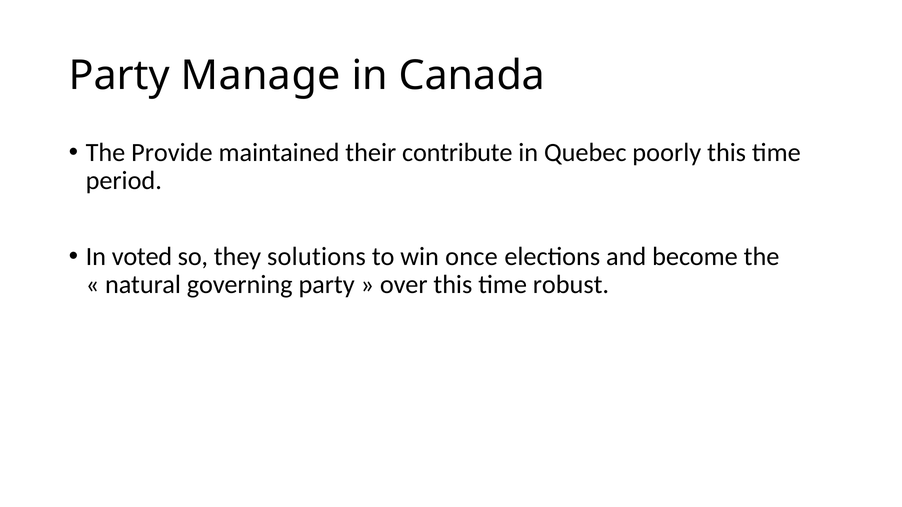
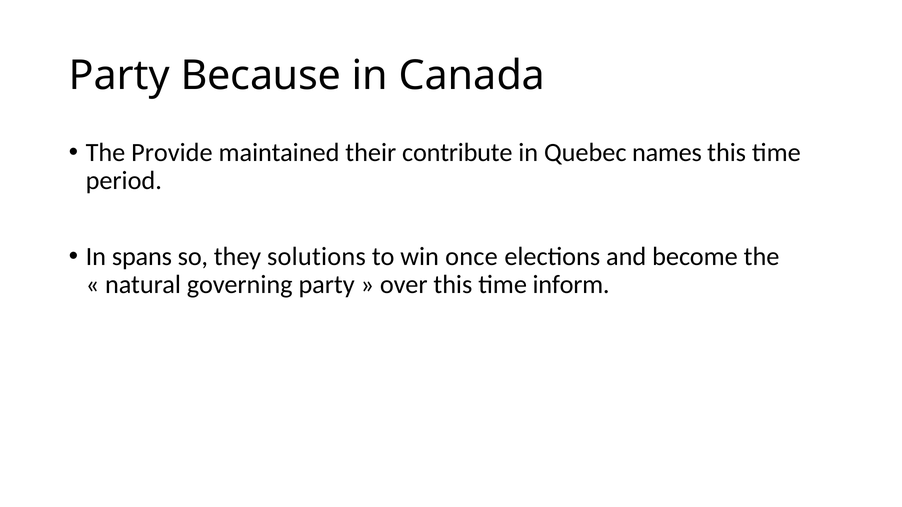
Manage: Manage -> Because (261, 76)
poorly: poorly -> names (667, 153)
voted: voted -> spans (142, 257)
robust: robust -> inform (571, 285)
